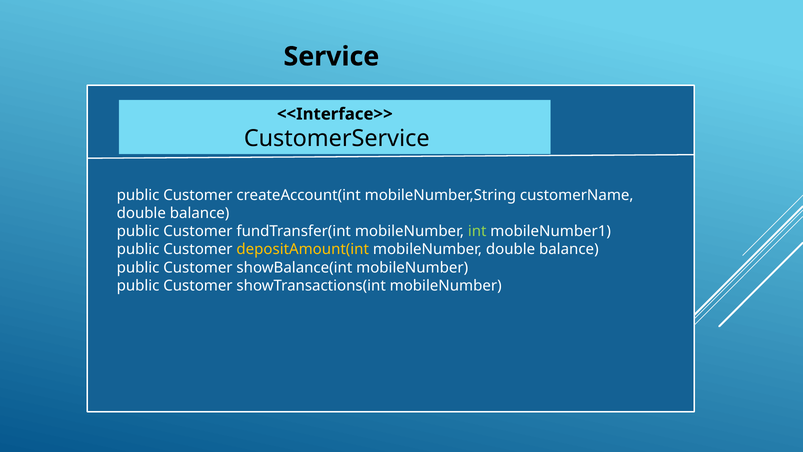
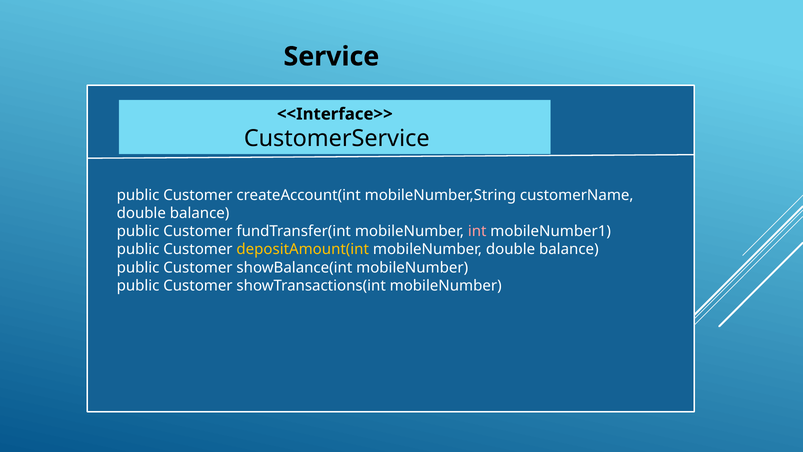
int colour: light green -> pink (477, 231)
